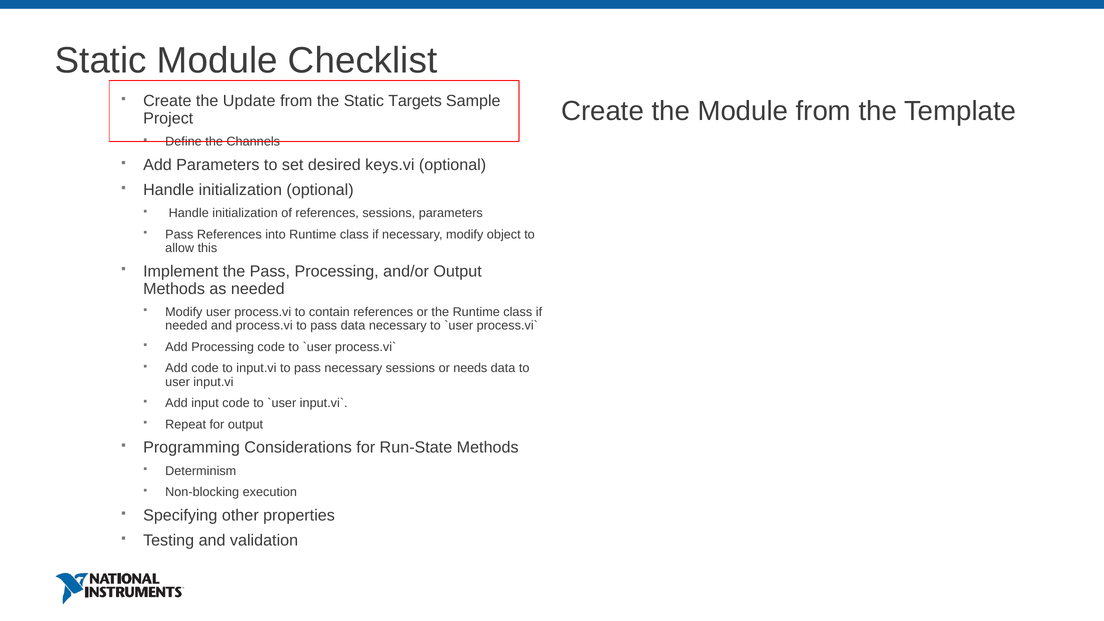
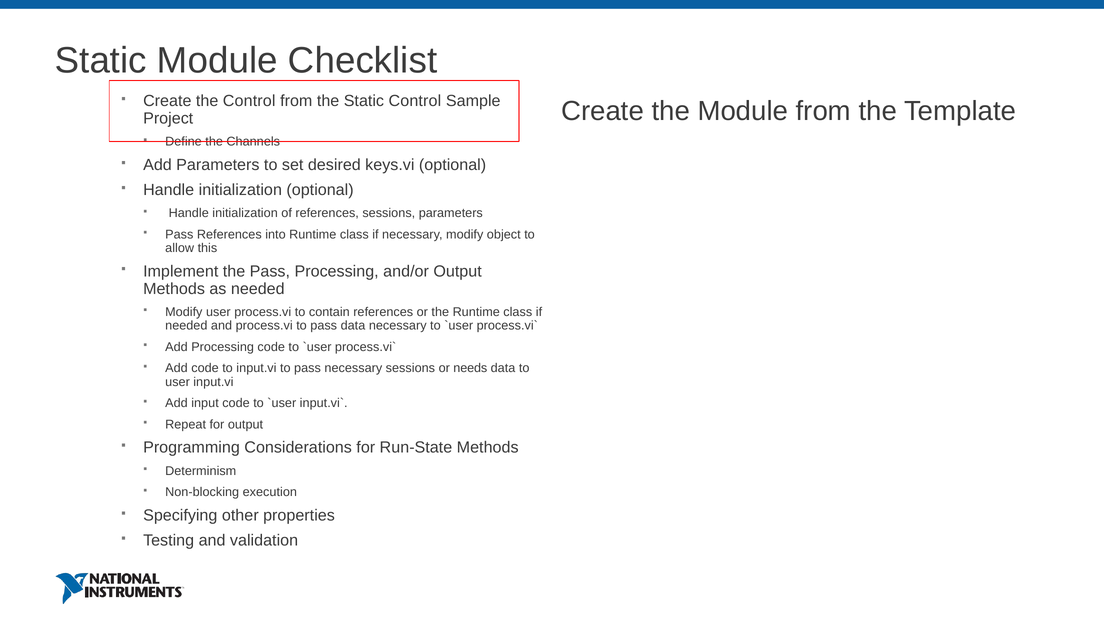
the Update: Update -> Control (249, 101)
Static Targets: Targets -> Control (415, 101)
